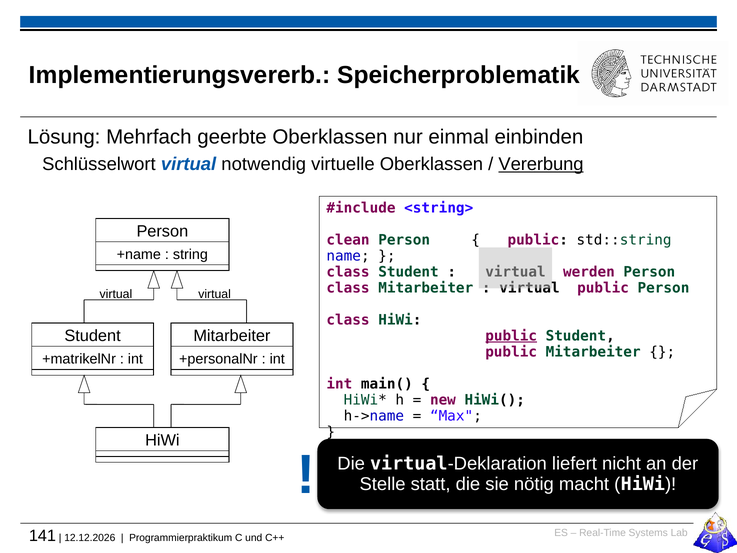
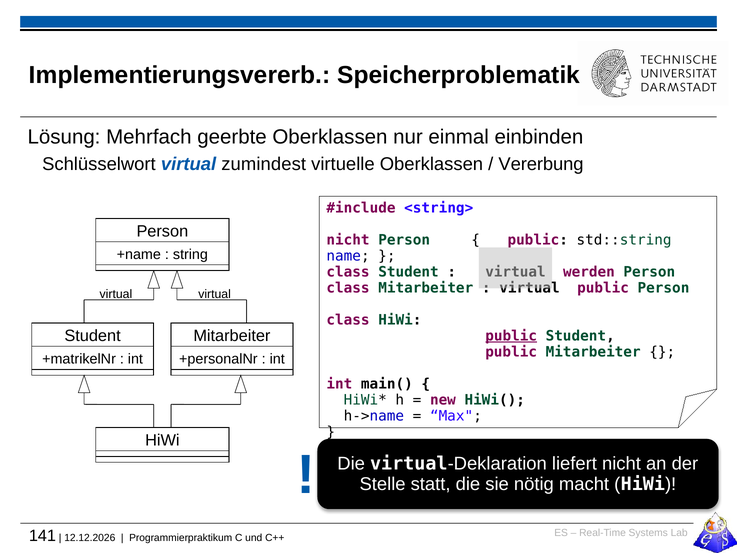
notwendig: notwendig -> zumindest (264, 164)
Vererbung underline: present -> none (541, 164)
clean: clean -> nicht (348, 240)
